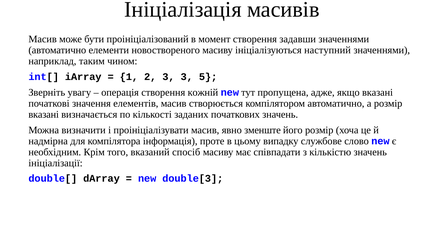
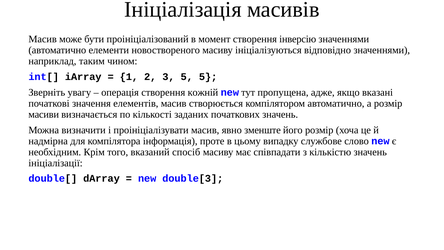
задавши: задавши -> інверсію (298, 39)
наступний: наступний -> відповідно (328, 50)
3 3: 3 -> 5 (187, 77)
вказані: вказані -> масиви (44, 114)
